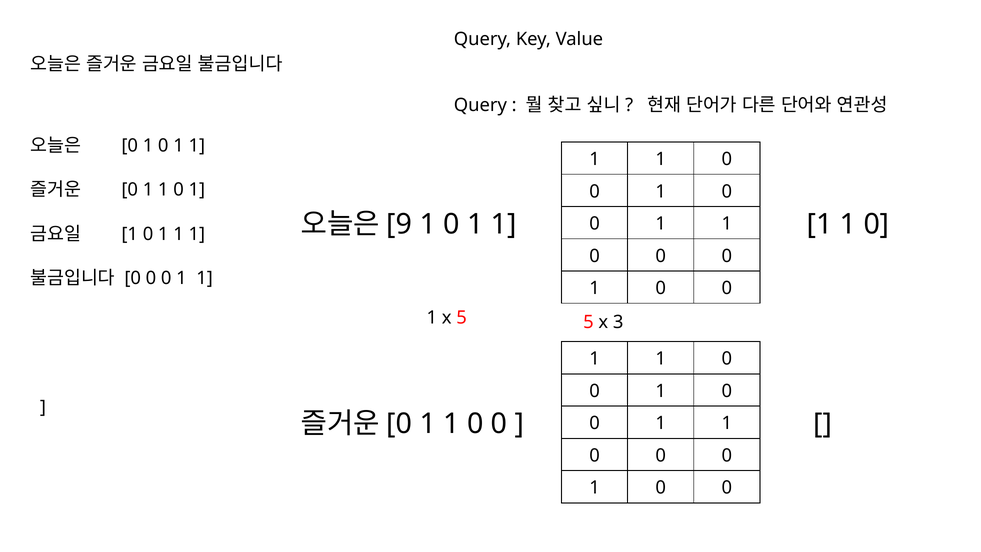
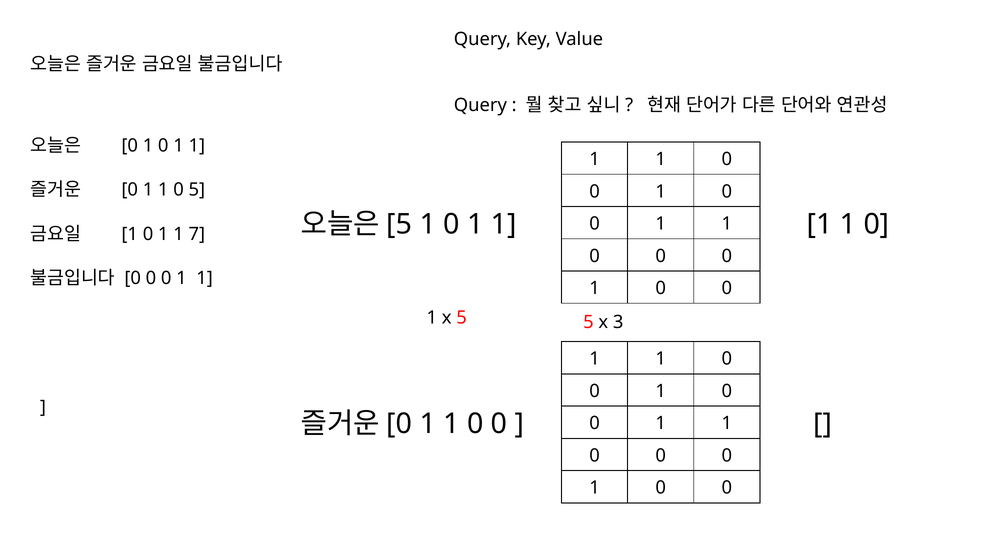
1: 1 -> 5 (197, 190)
9: 9 -> 5 (399, 224)
1: 1 -> 7 (197, 234)
